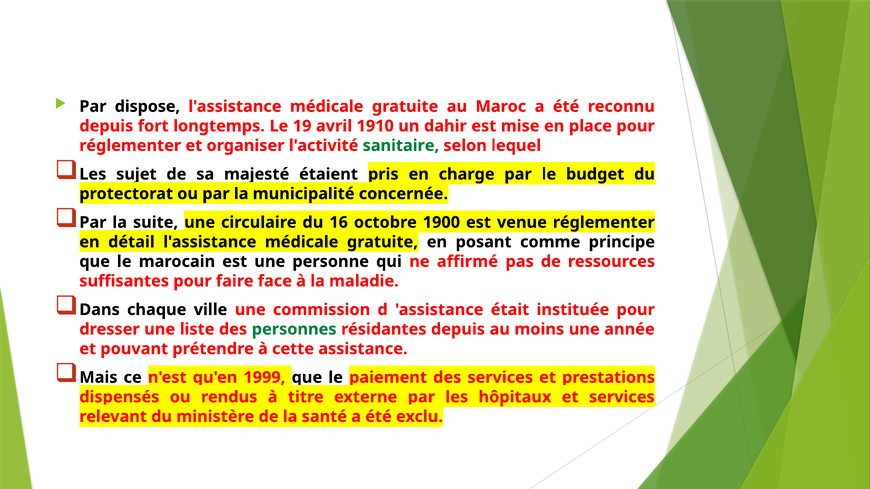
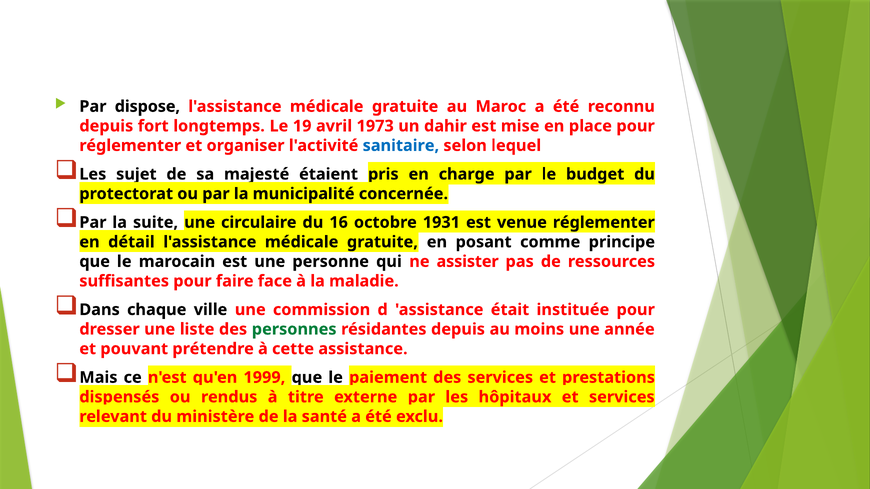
1910: 1910 -> 1973 (375, 126)
sanitaire colour: green -> blue (401, 146)
1900: 1900 -> 1931 (441, 223)
affirmé: affirmé -> assister (468, 262)
